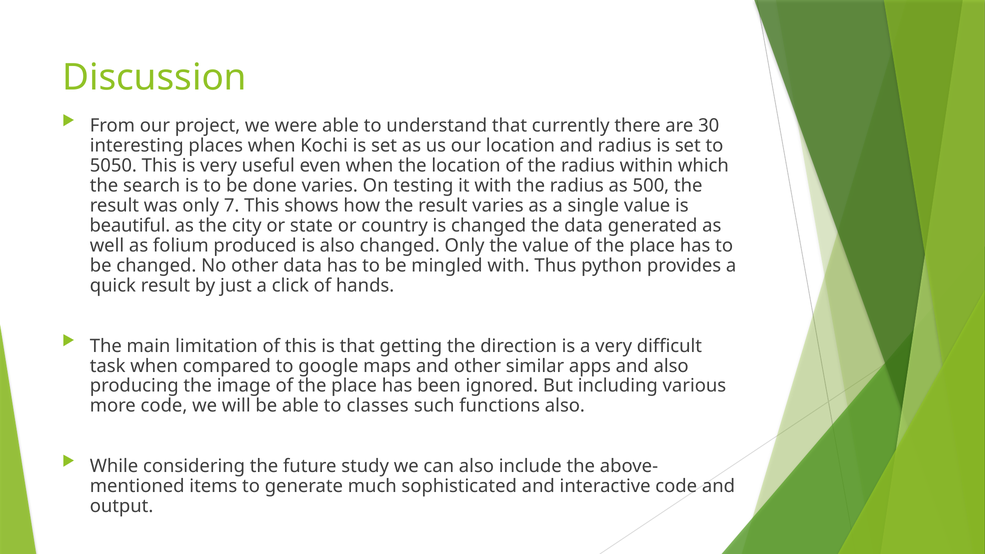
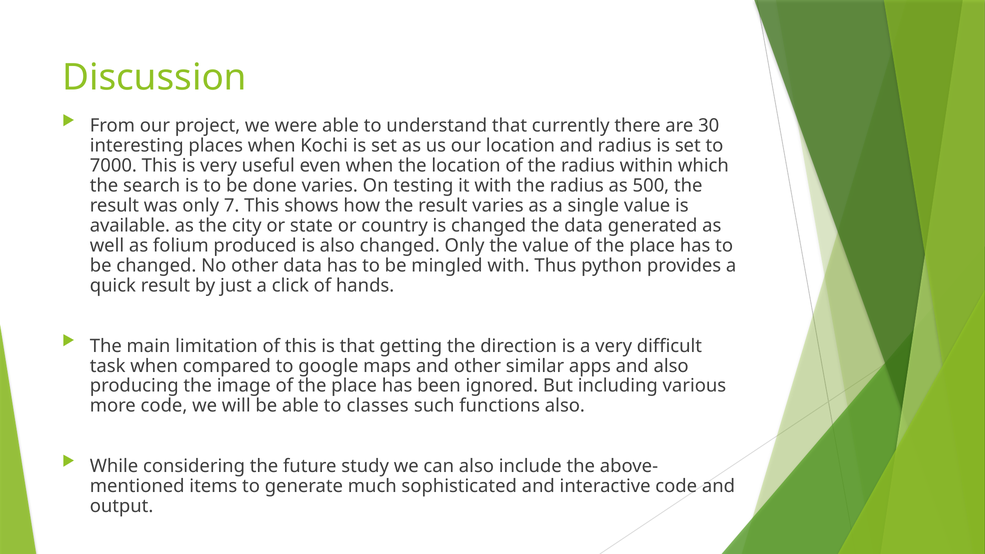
5050: 5050 -> 7000 (113, 166)
beautiful: beautiful -> available (130, 226)
